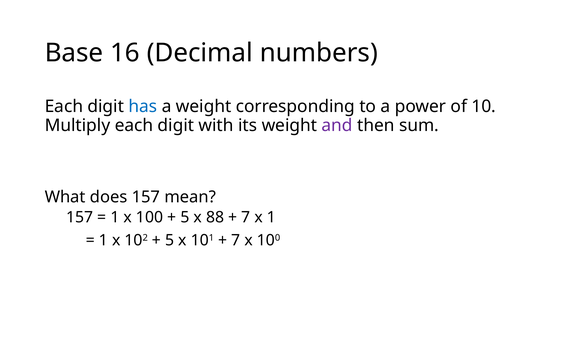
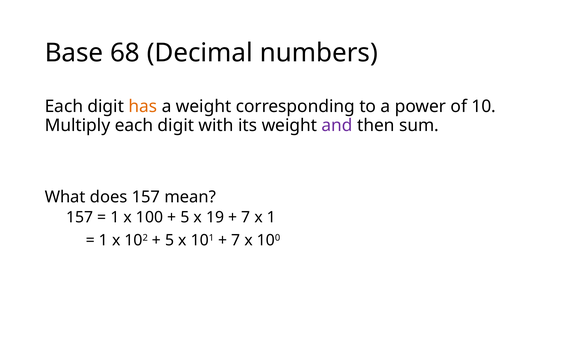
16: 16 -> 68 (125, 53)
has colour: blue -> orange (143, 107)
88: 88 -> 19 (215, 217)
